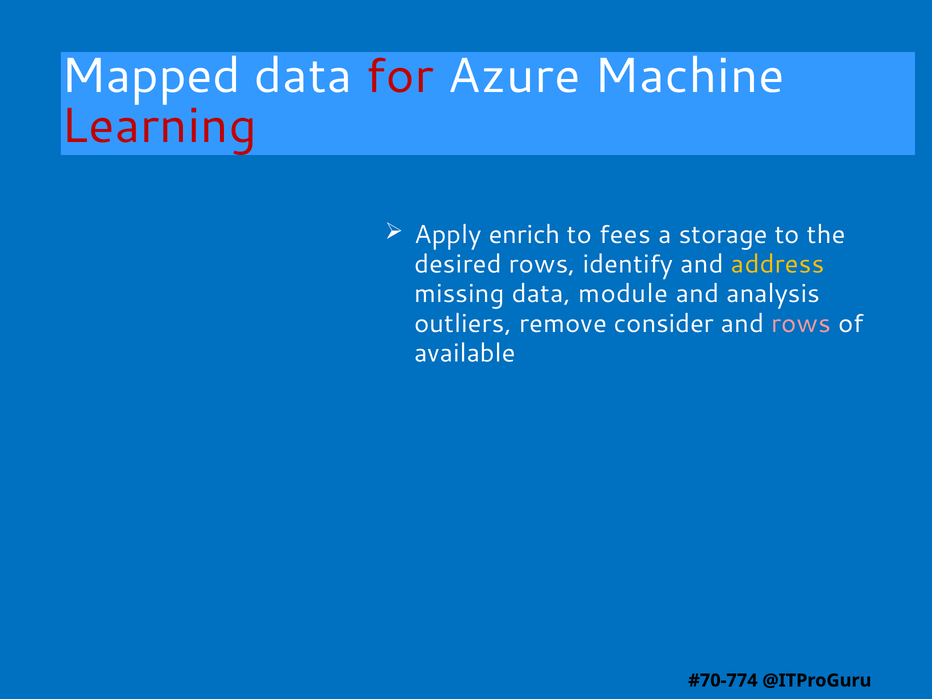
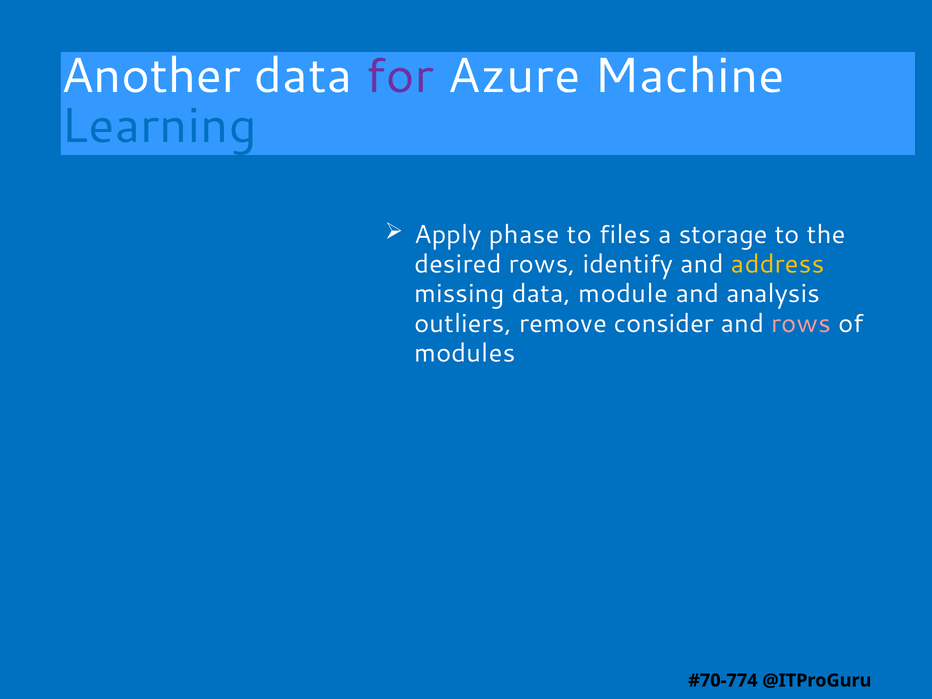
Mapped: Mapped -> Another (151, 76)
for colour: red -> purple (400, 76)
Learning colour: red -> blue (159, 126)
enrich: enrich -> phase (524, 235)
fees: fees -> files (625, 235)
available: available -> modules (465, 353)
